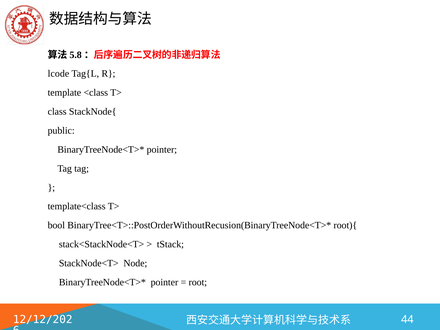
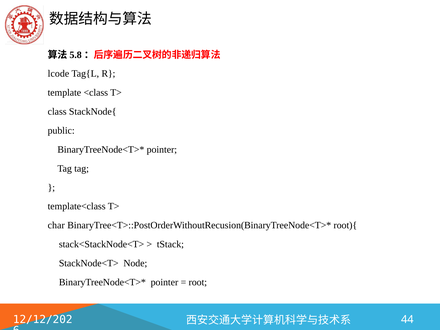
bool: bool -> char (56, 225)
